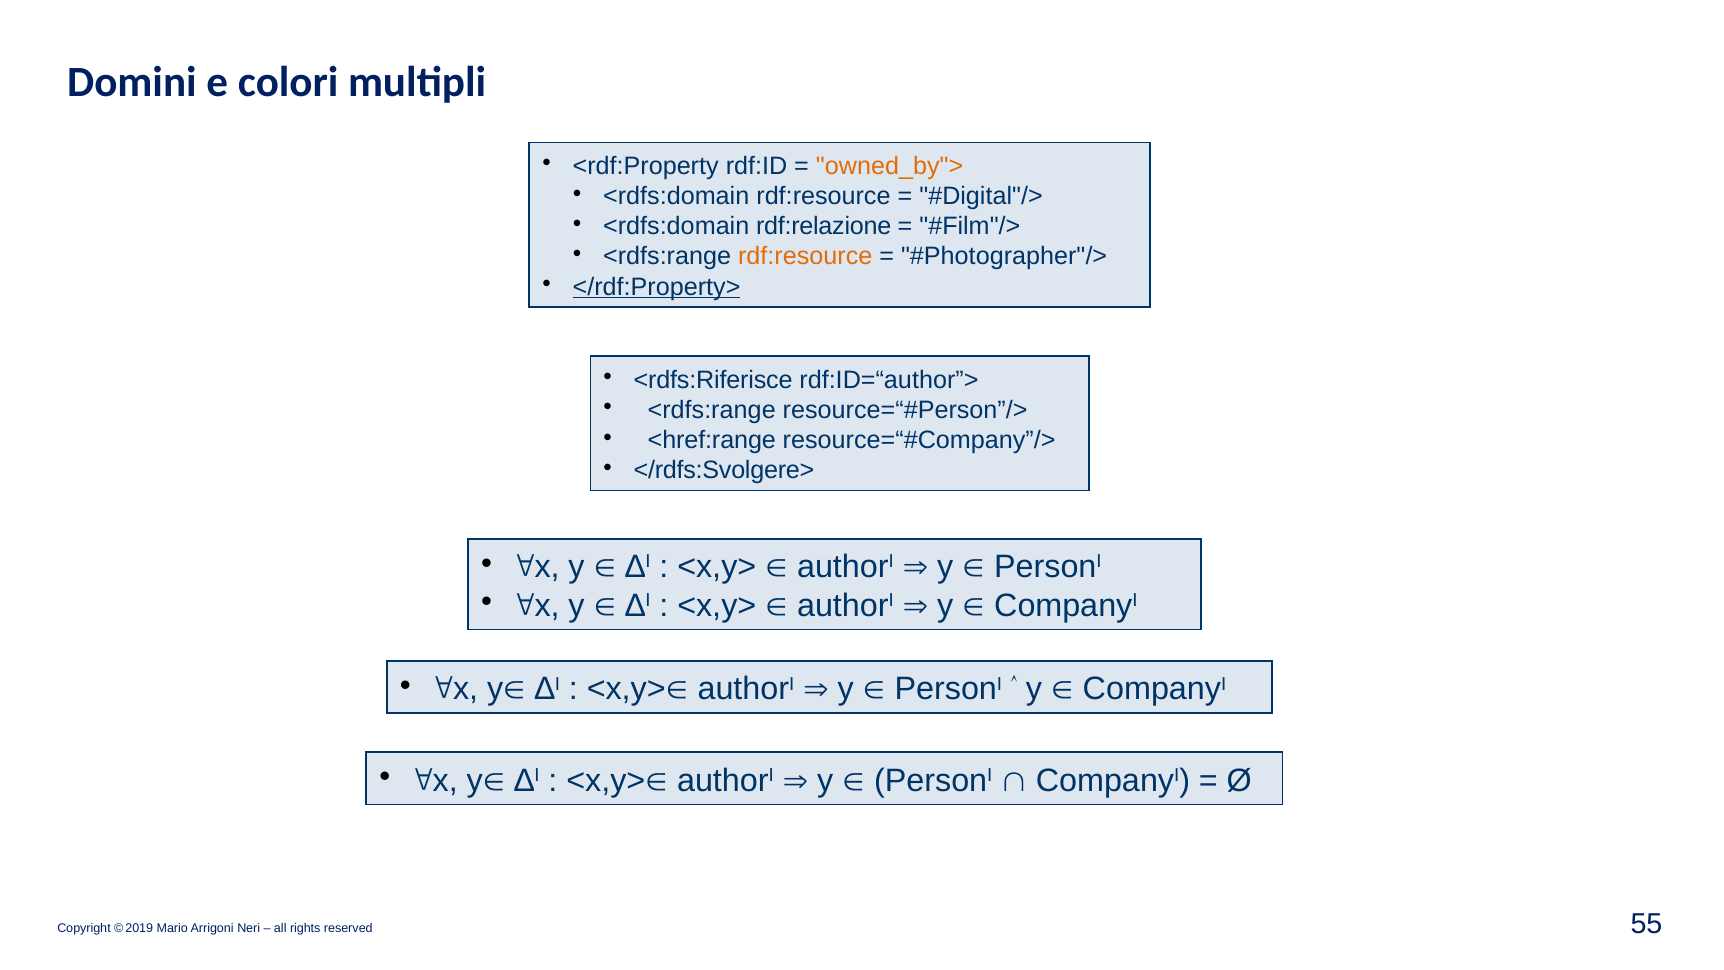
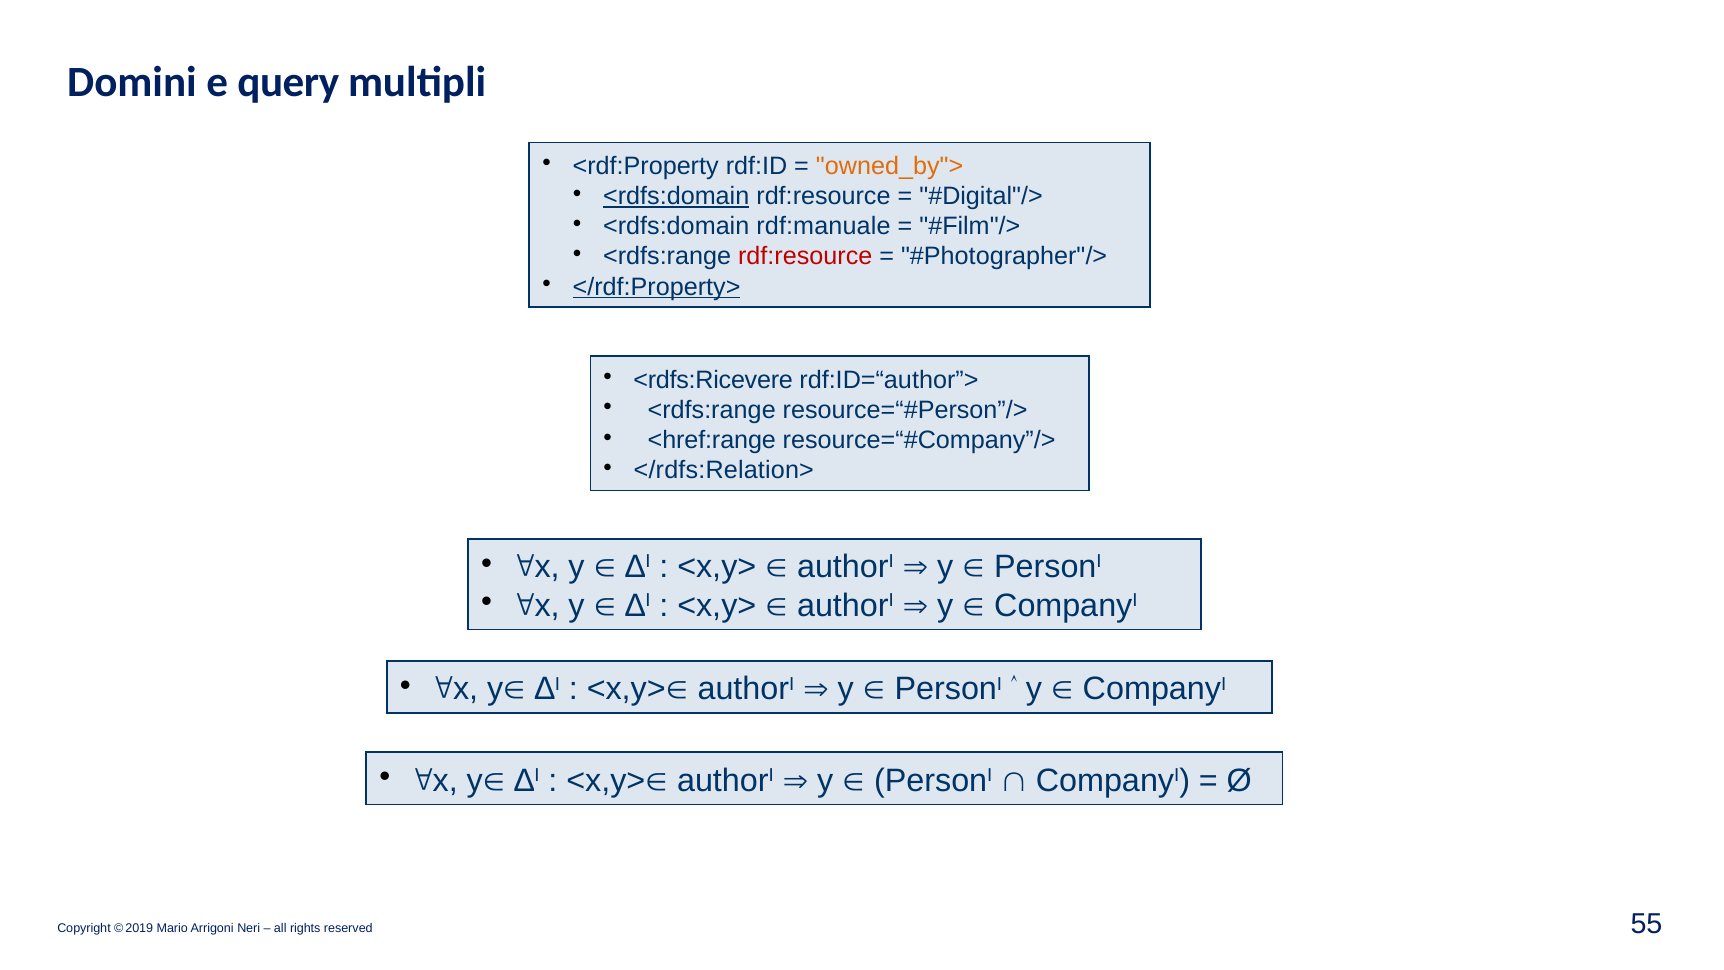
colori: colori -> query (288, 83)
<rdfs:domain underline: none -> present (676, 196)
rdf:relazione: rdf:relazione -> rdf:manuale (823, 226)
rdf:resource colour: orange -> red (805, 257)
<rdfs:Riferisce: <rdfs:Riferisce -> <rdfs:Ricevere (713, 380)
</rdfs:Svolgere>: </rdfs:Svolgere> -> </rdfs:Relation> (724, 470)
